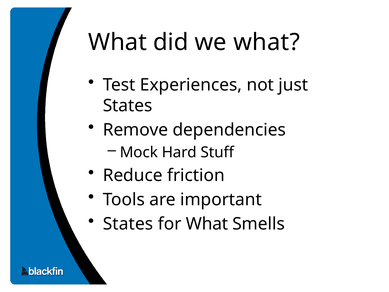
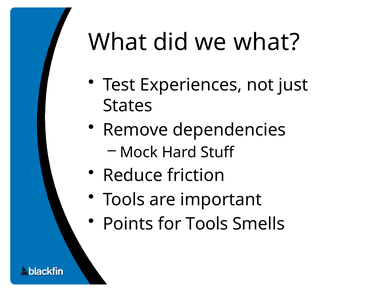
States: States -> Points (128, 224)
for What: What -> Tools (207, 224)
